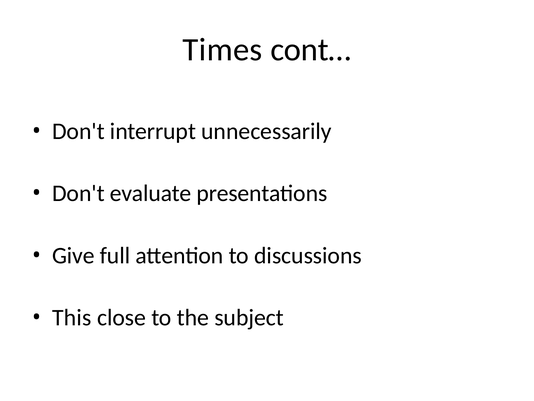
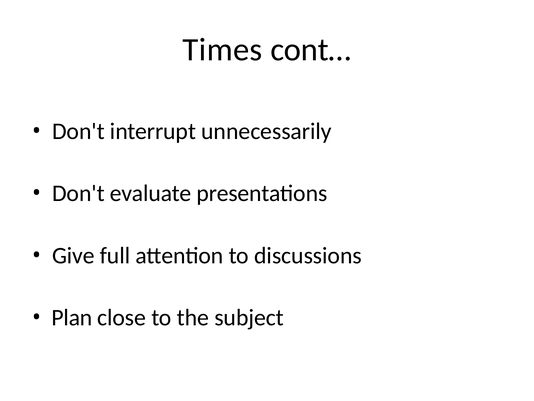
This: This -> Plan (72, 317)
